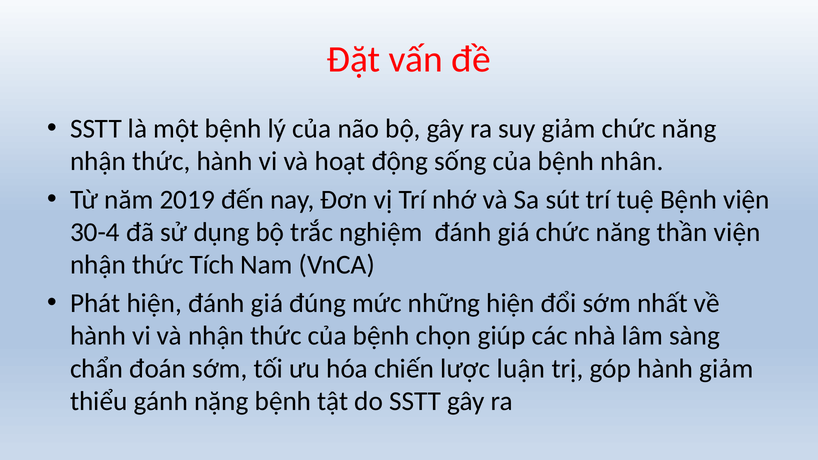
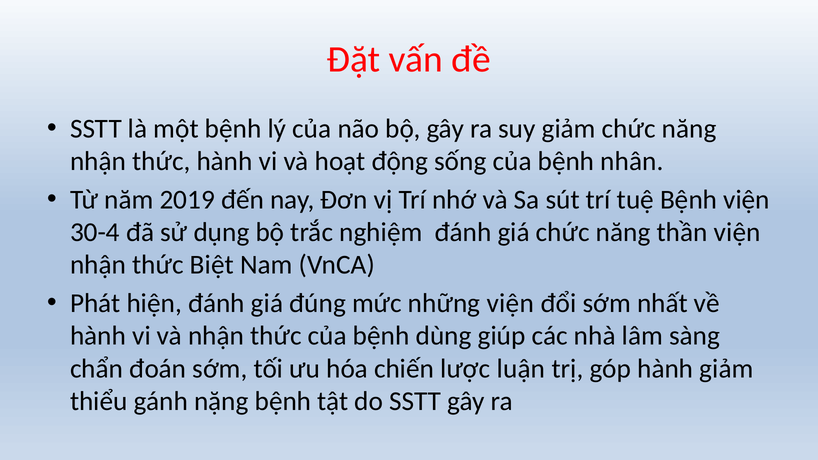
Tích: Tích -> Biệt (212, 265)
những hiện: hiện -> viện (510, 303)
chọn: chọn -> dùng (444, 336)
